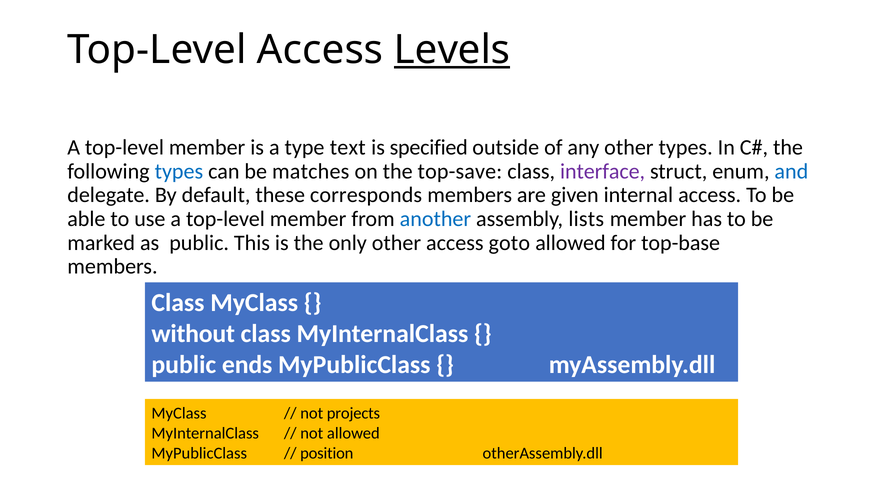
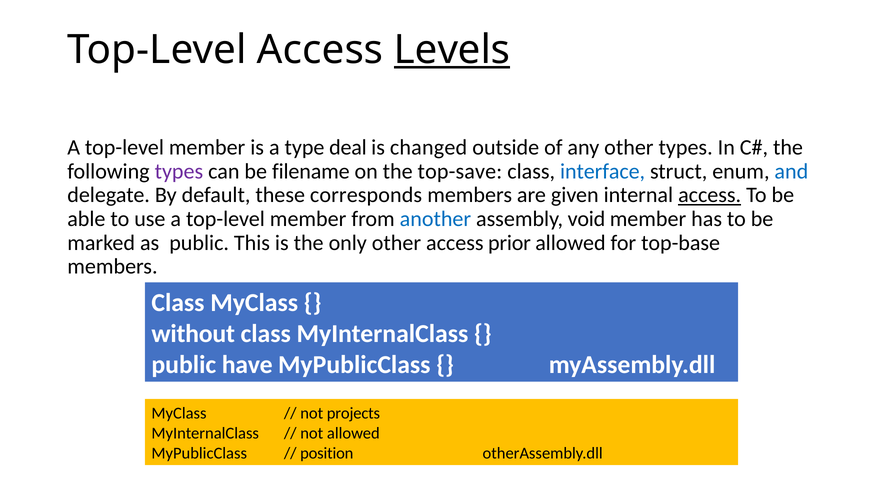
text: text -> deal (348, 147)
specified: specified -> changed (429, 147)
types colour: blue -> purple (179, 171)
matches: matches -> filename (311, 171)
interface colour: purple -> blue (603, 171)
access underline: none -> present (710, 195)
lists: lists -> void (586, 219)
goto: goto -> prior (509, 243)
ends: ends -> have (247, 365)
